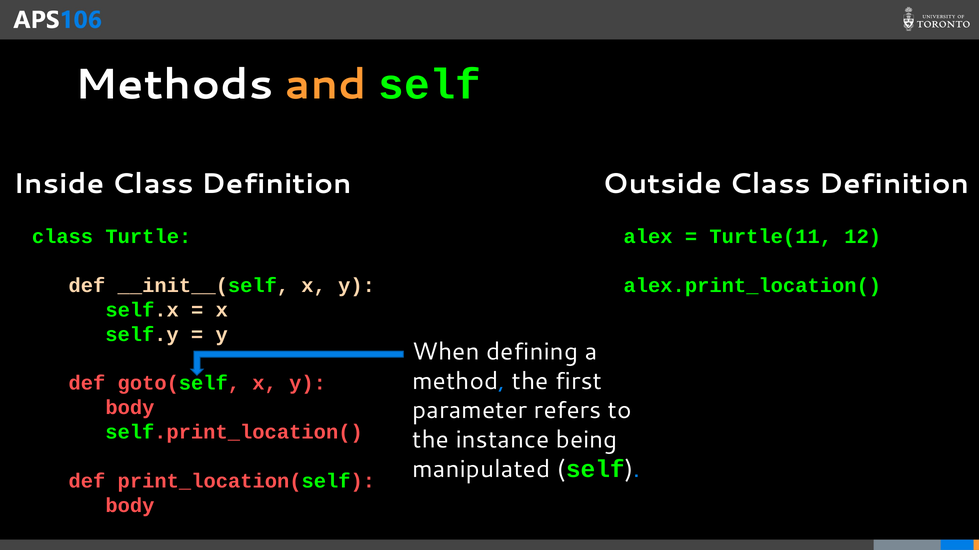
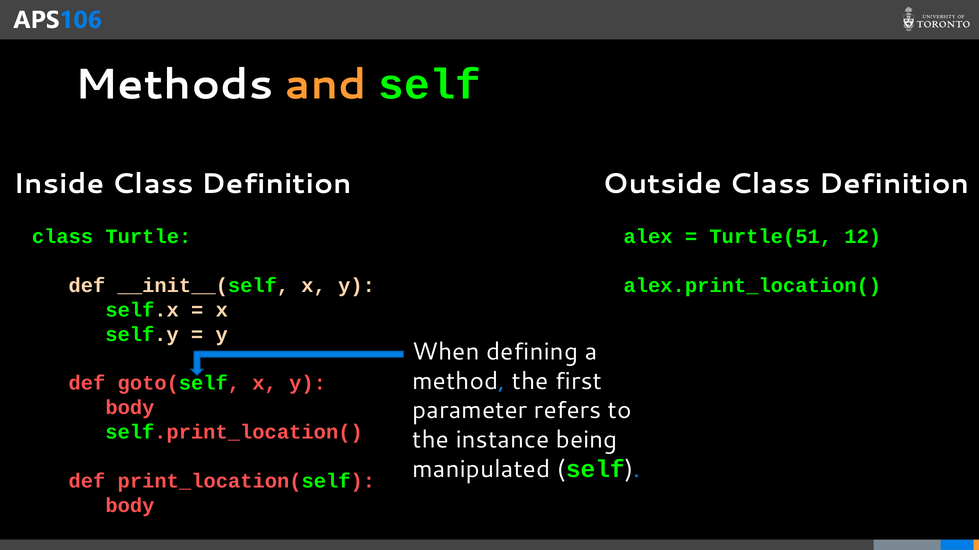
Turtle(11: Turtle(11 -> Turtle(51 (771, 237)
